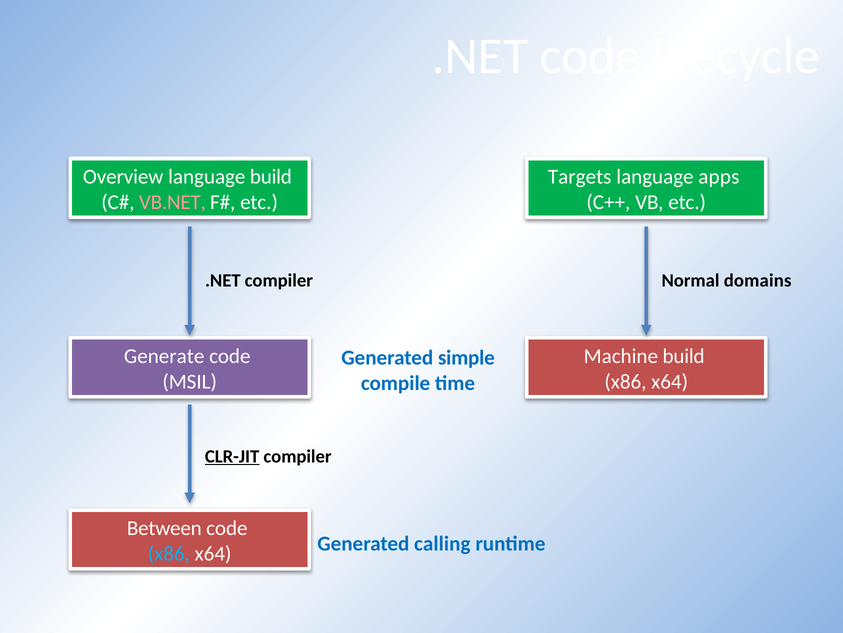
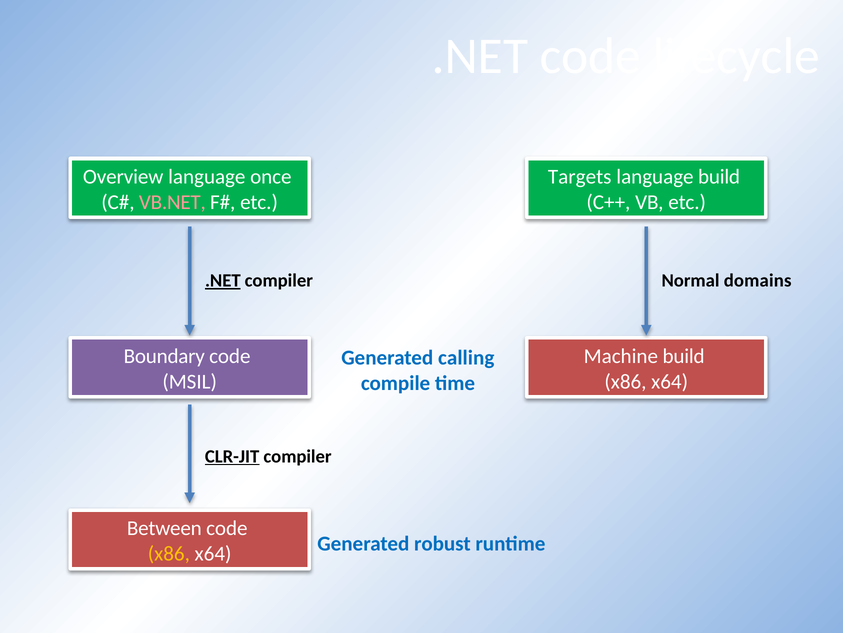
language build: build -> once (271, 177)
language apps: apps -> build (719, 177)
.NET underline: none -> present (223, 280)
Generate: Generate -> Boundary (164, 356)
simple: simple -> calling (466, 357)
calling: calling -> robust (442, 543)
x86 colour: light blue -> yellow (169, 553)
